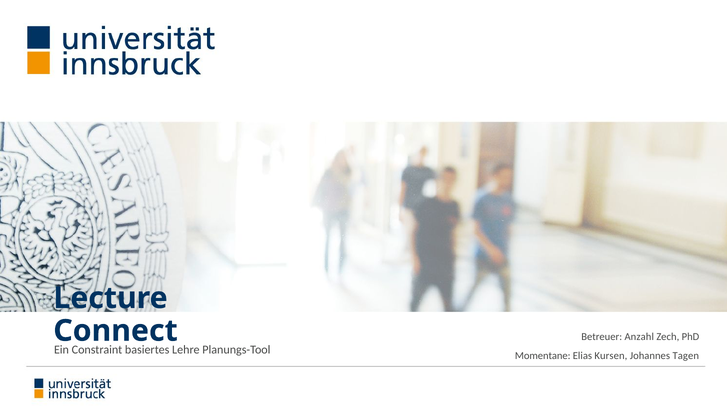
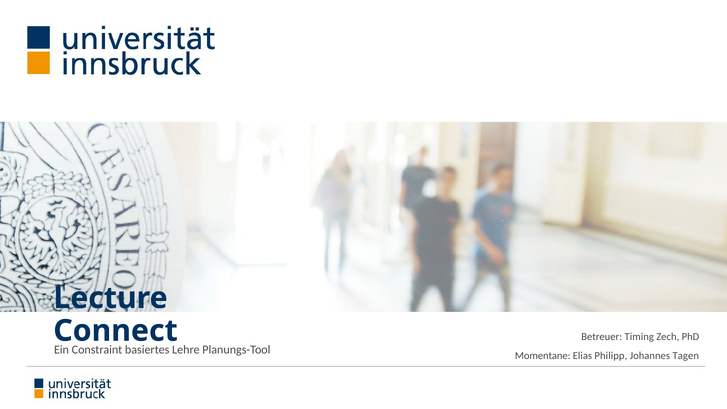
Anzahl: Anzahl -> Timing (639, 337)
Kursen: Kursen -> Philipp (611, 356)
